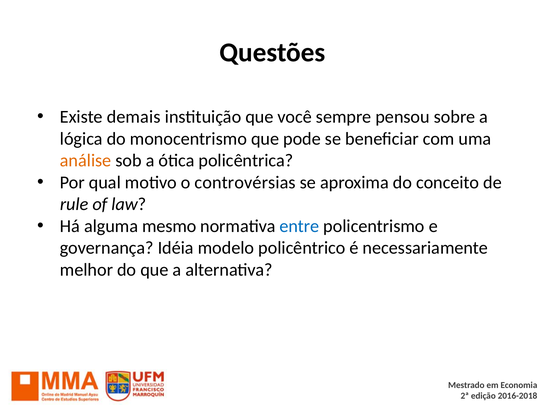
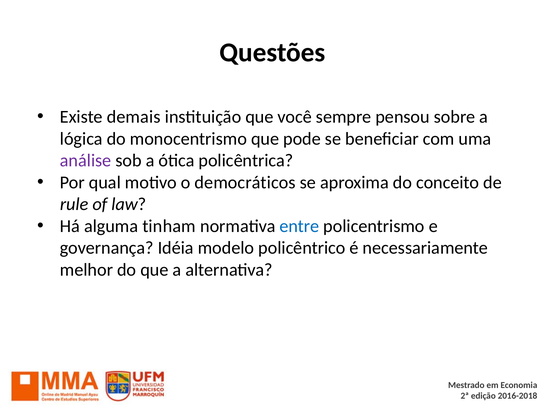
análise colour: orange -> purple (86, 161)
controvérsias: controvérsias -> democráticos (245, 182)
mesmo: mesmo -> tinham (169, 226)
